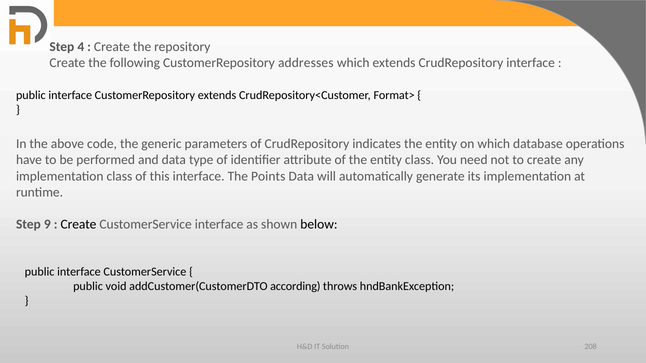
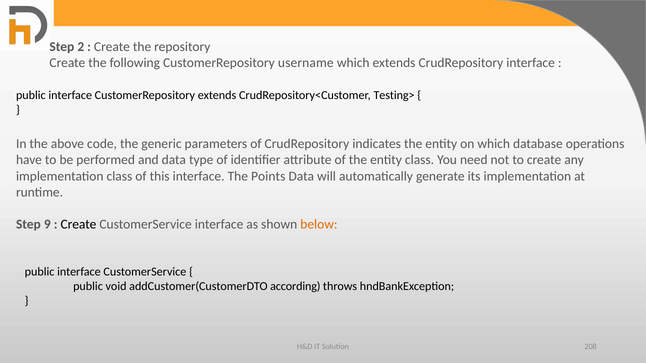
4: 4 -> 2 (81, 47)
addresses: addresses -> username (306, 63)
Format>: Format> -> Testing> (394, 95)
below colour: black -> orange (319, 225)
